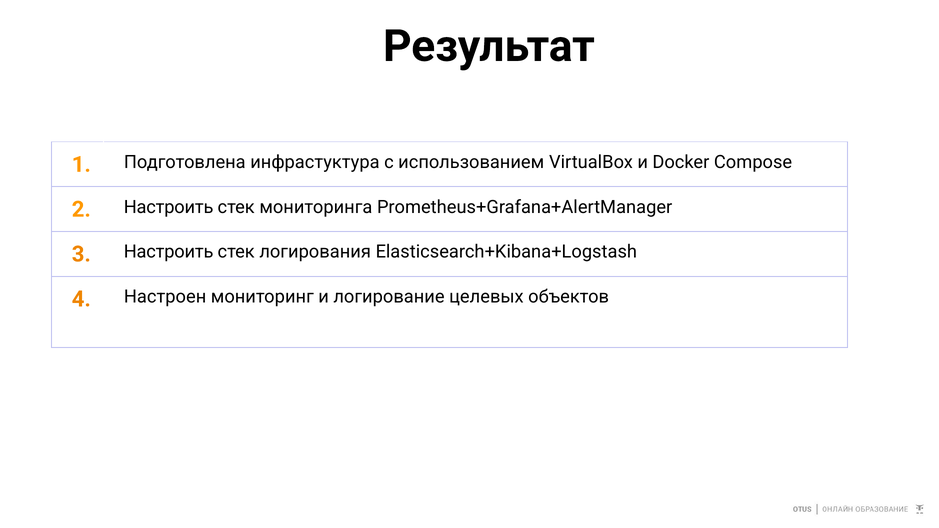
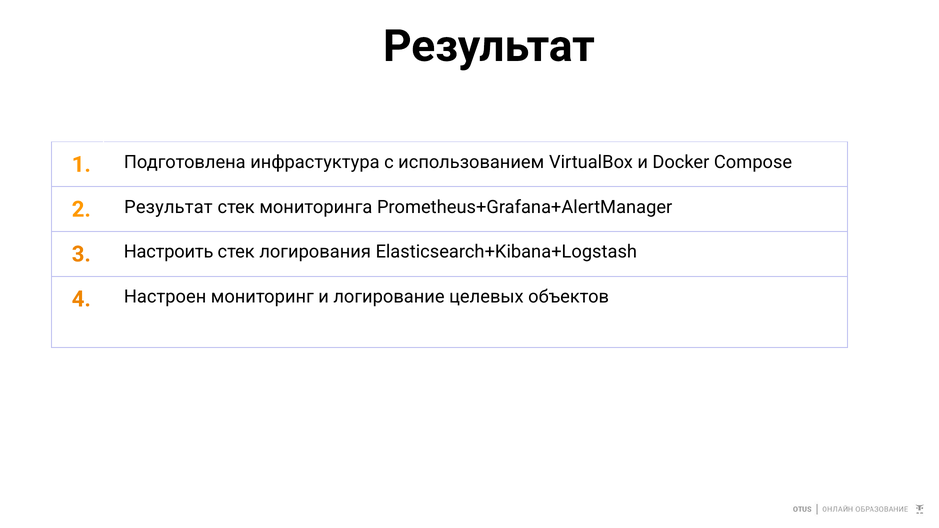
2 Настроить: Настроить -> Результат (168, 207)
